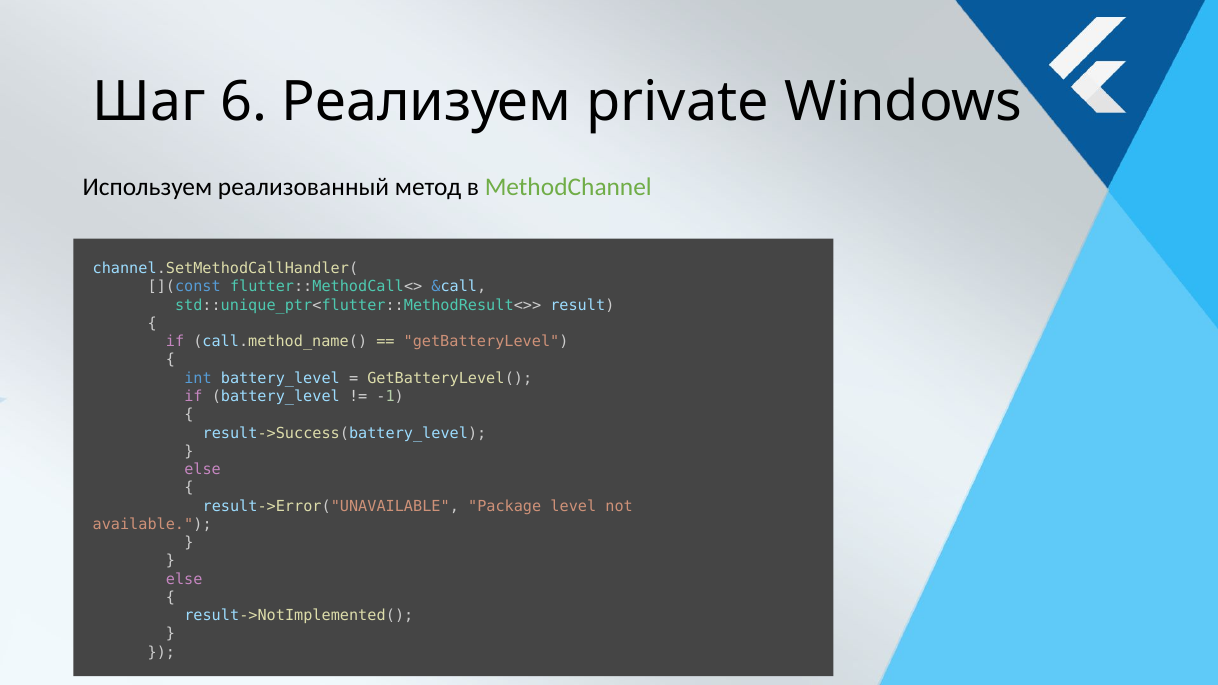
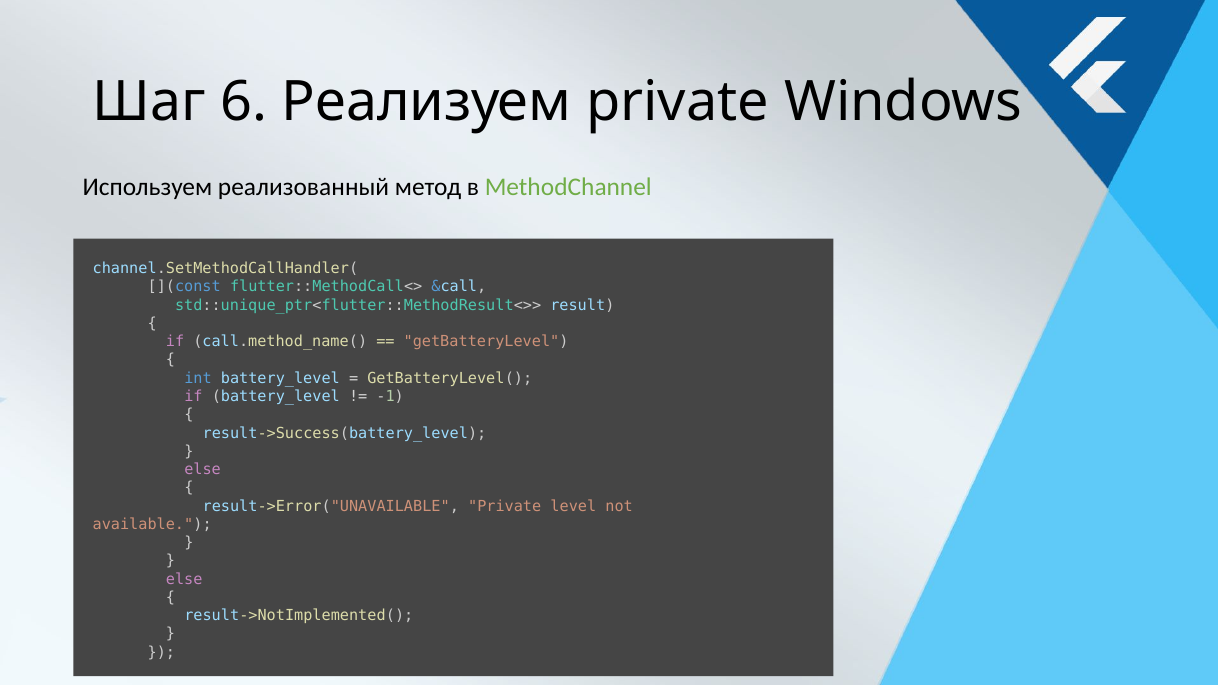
result->Error("UNAVAILABLE Package: Package -> Private (505, 506)
